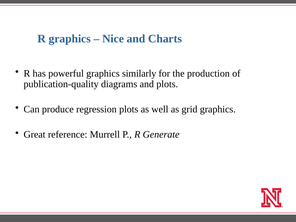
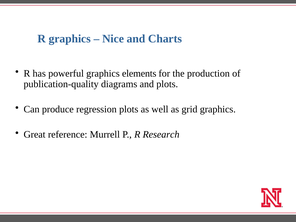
similarly: similarly -> elements (139, 73)
Generate: Generate -> Research (161, 134)
